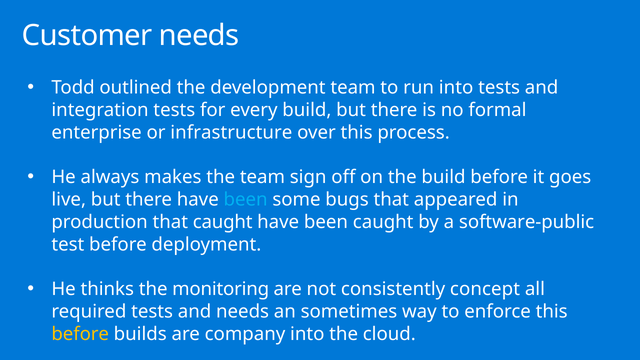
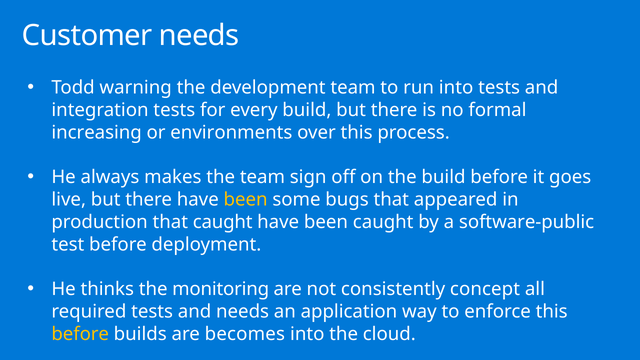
outlined: outlined -> warning (136, 88)
enterprise: enterprise -> increasing (97, 132)
infrastructure: infrastructure -> environments (231, 132)
been colour: light blue -> yellow (246, 200)
sometimes: sometimes -> application (349, 312)
company: company -> becomes (245, 334)
